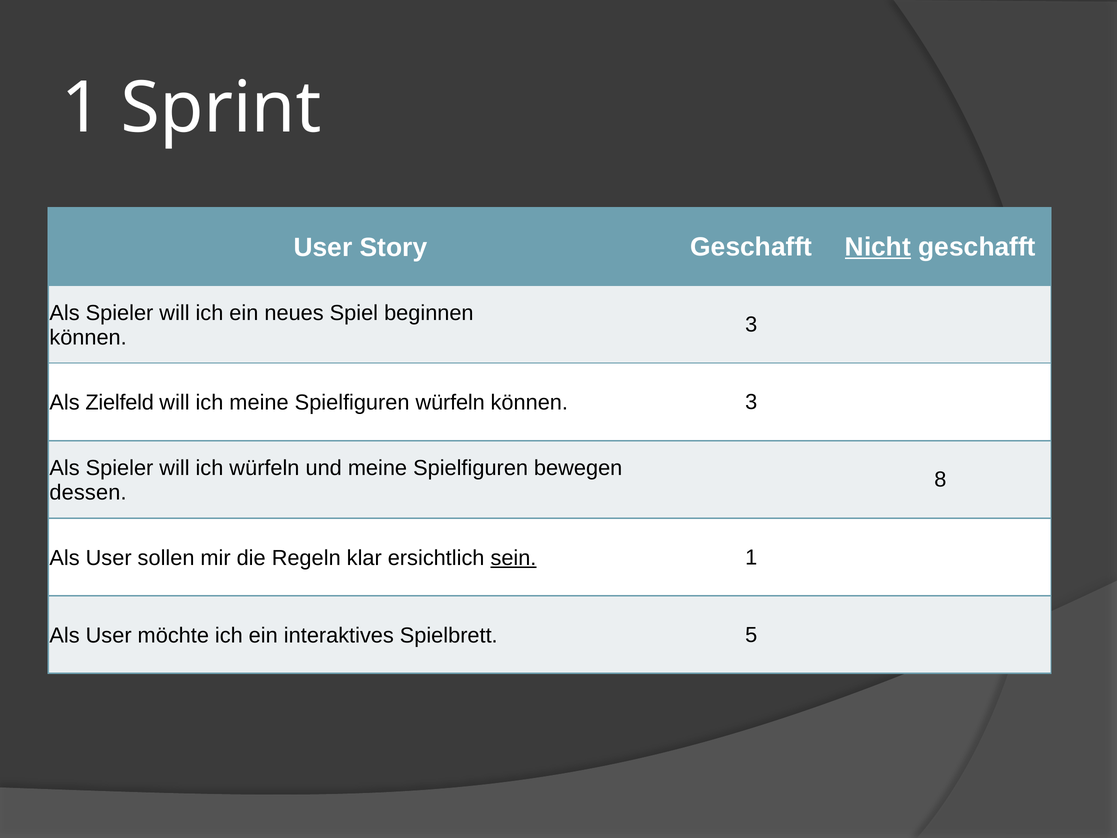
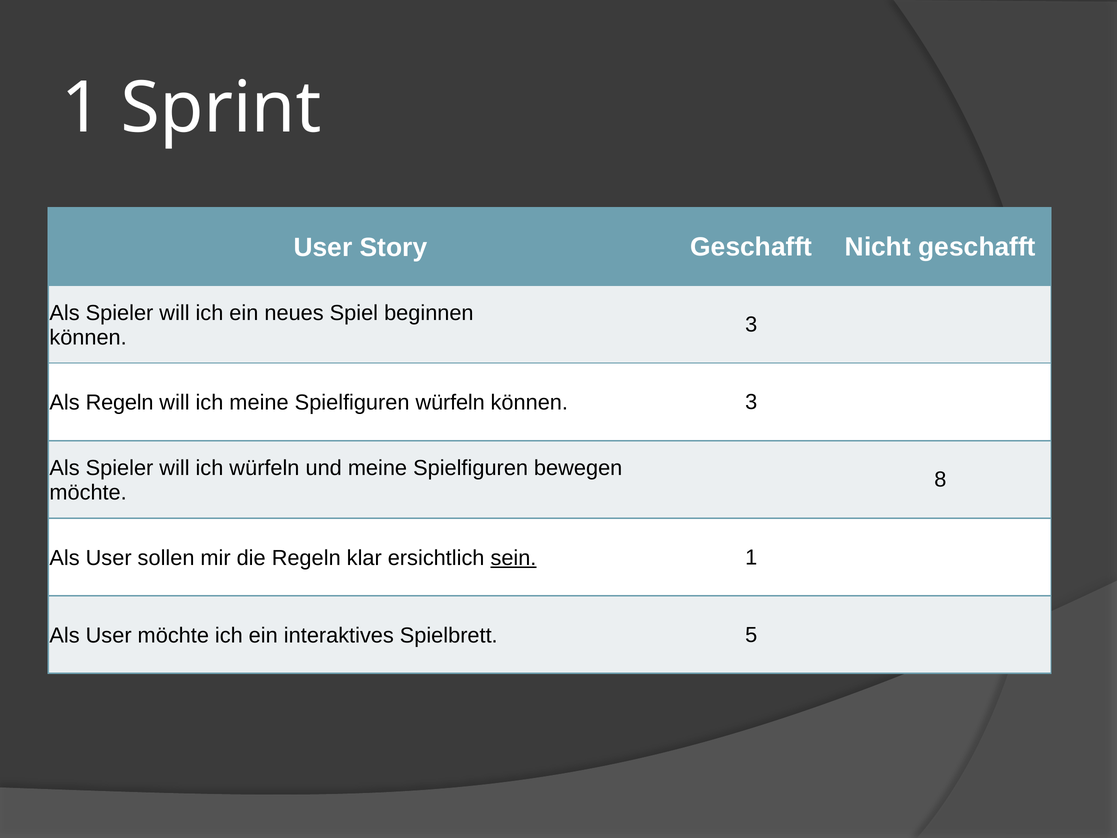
Nicht underline: present -> none (878, 247)
Als Zielfeld: Zielfeld -> Regeln (120, 403)
dessen: dessen -> möchte (88, 492)
